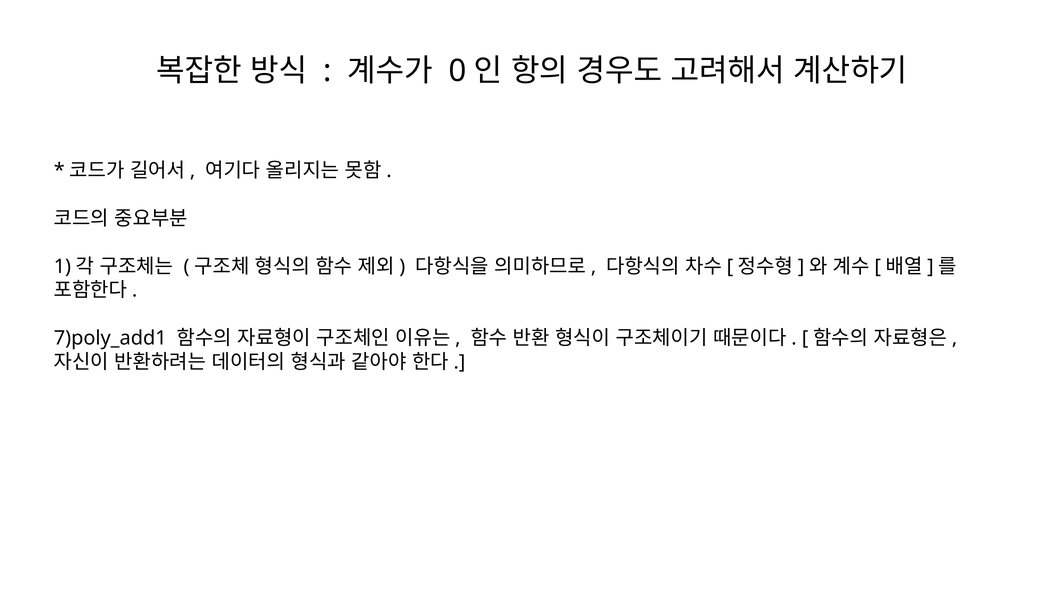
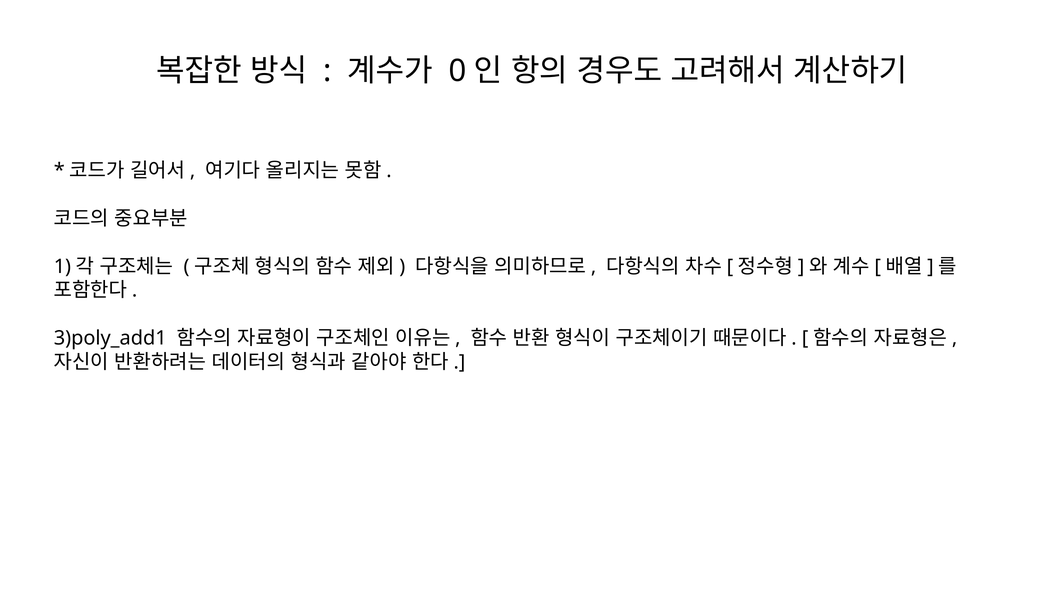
7)poly_add1: 7)poly_add1 -> 3)poly_add1 (110, 338)
